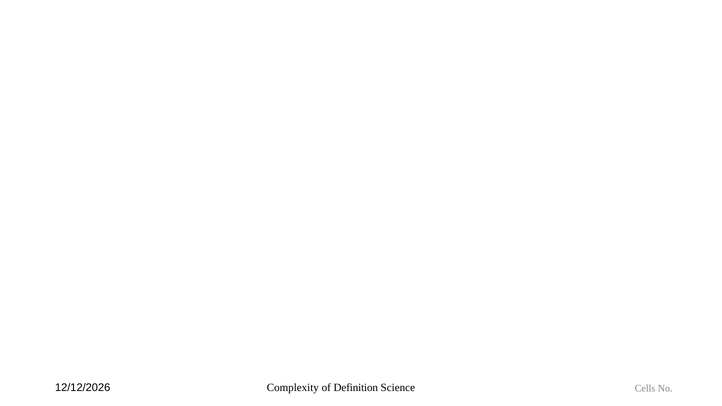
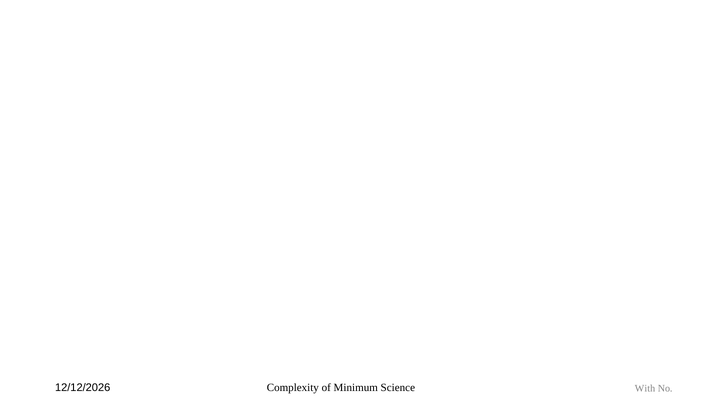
Definition: Definition -> Minimum (356, 388)
Cells: Cells -> With (645, 389)
